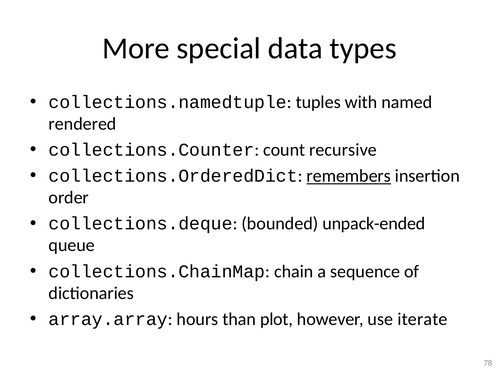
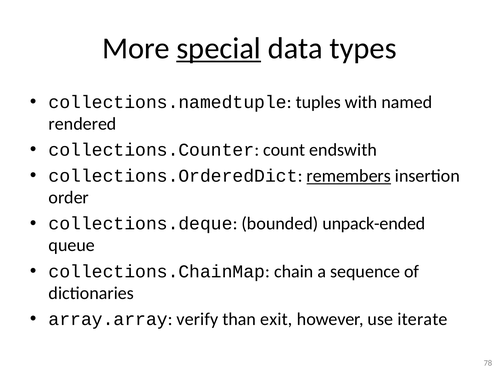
special underline: none -> present (219, 48)
recursive: recursive -> endswith (343, 150)
hours: hours -> verify (197, 319)
plot: plot -> exit (276, 319)
